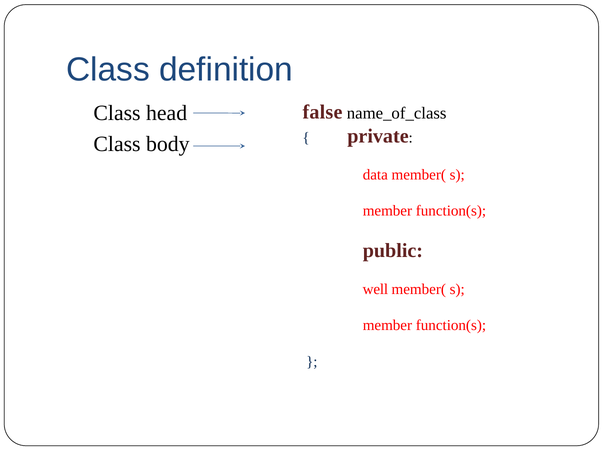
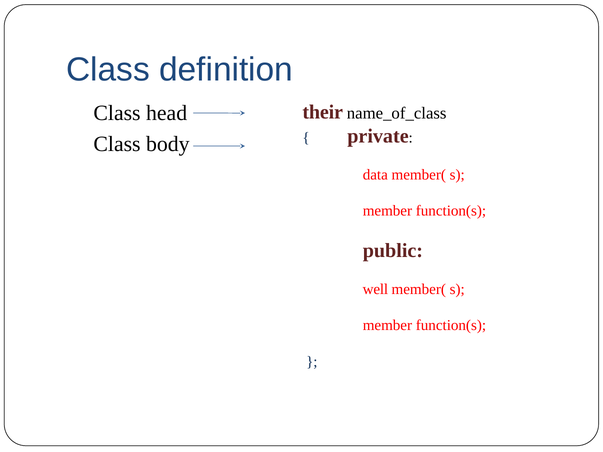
false: false -> their (323, 112)
